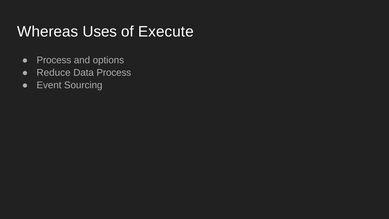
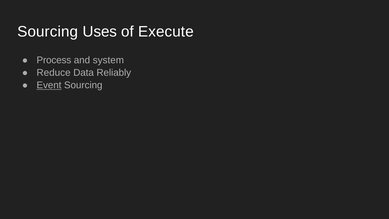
Whereas: Whereas -> Sourcing (48, 32)
options: options -> system (108, 60)
Data Process: Process -> Reliably (114, 73)
Event underline: none -> present (49, 85)
